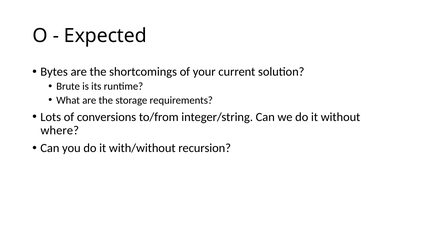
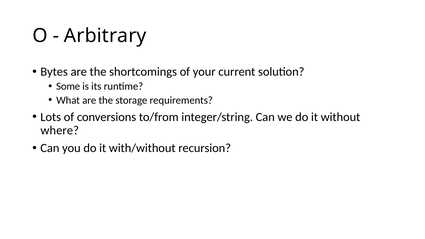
Expected: Expected -> Arbitrary (105, 36)
Brute: Brute -> Some (68, 87)
